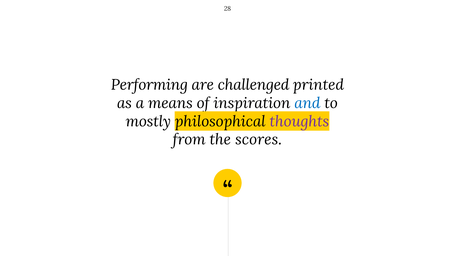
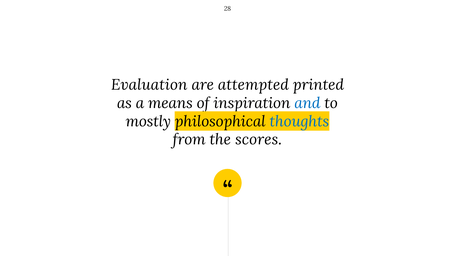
Performing: Performing -> Evaluation (149, 85)
challenged: challenged -> attempted (253, 85)
thoughts colour: purple -> blue (299, 121)
